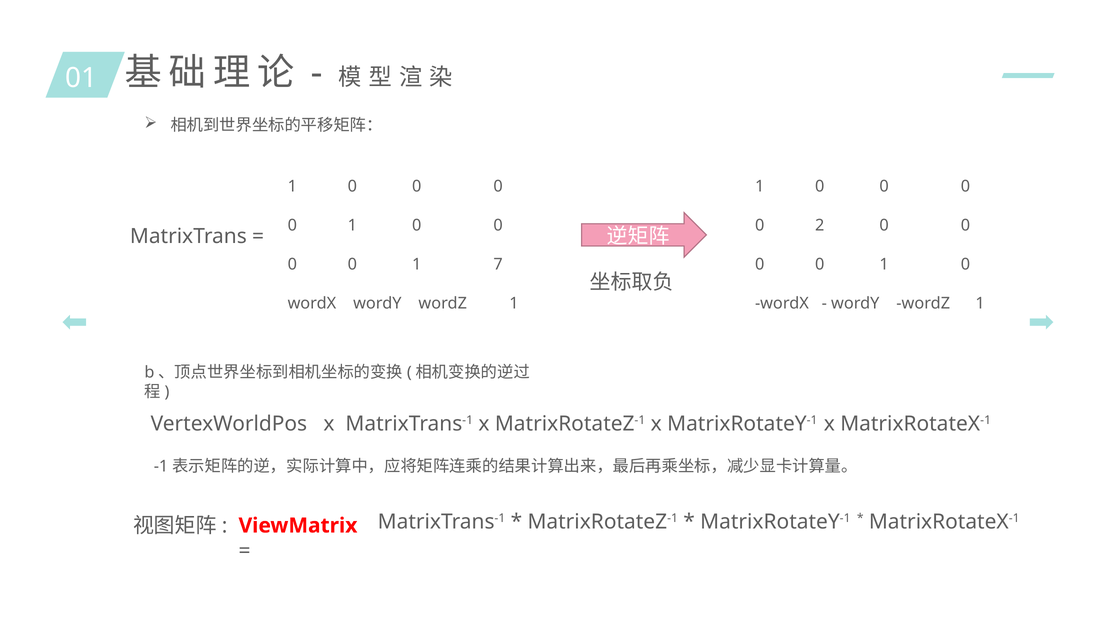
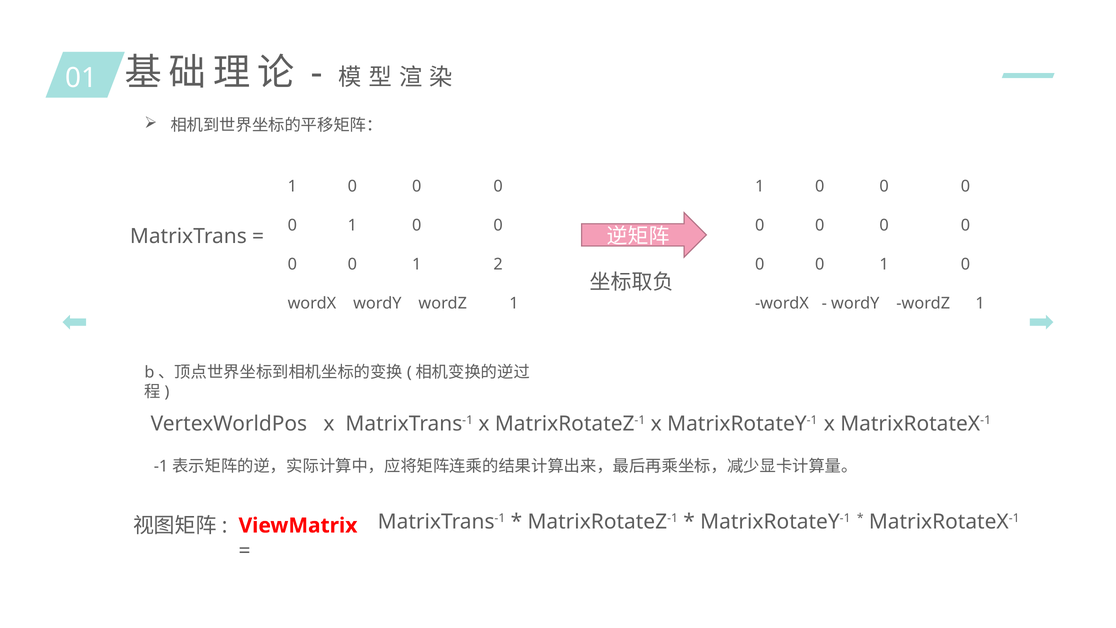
2: 2 -> 0 (820, 225)
7: 7 -> 2 (498, 264)
